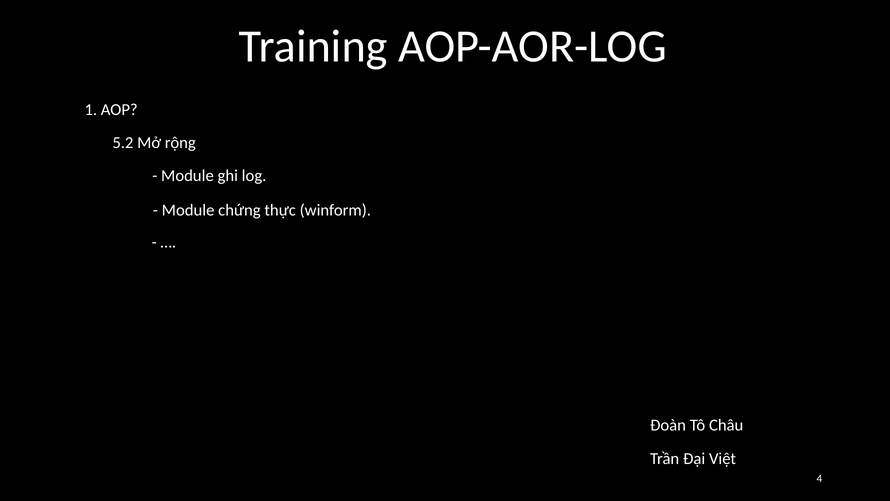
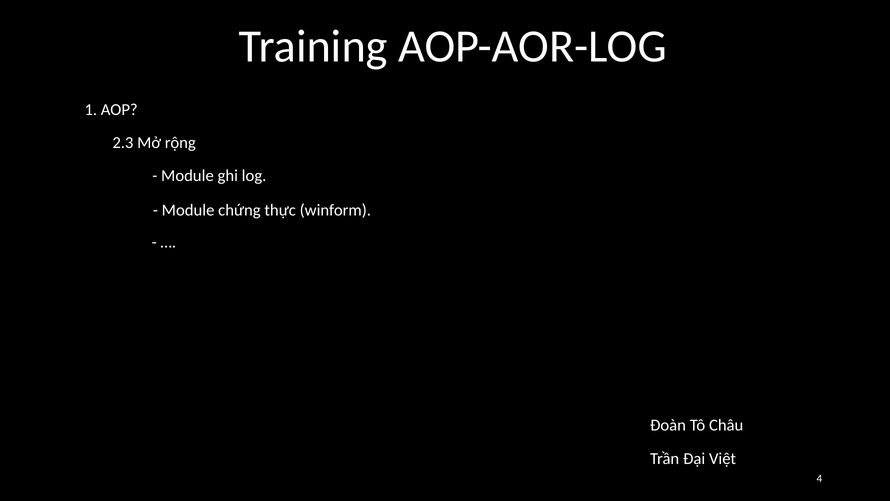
5.2: 5.2 -> 2.3 (123, 143)
